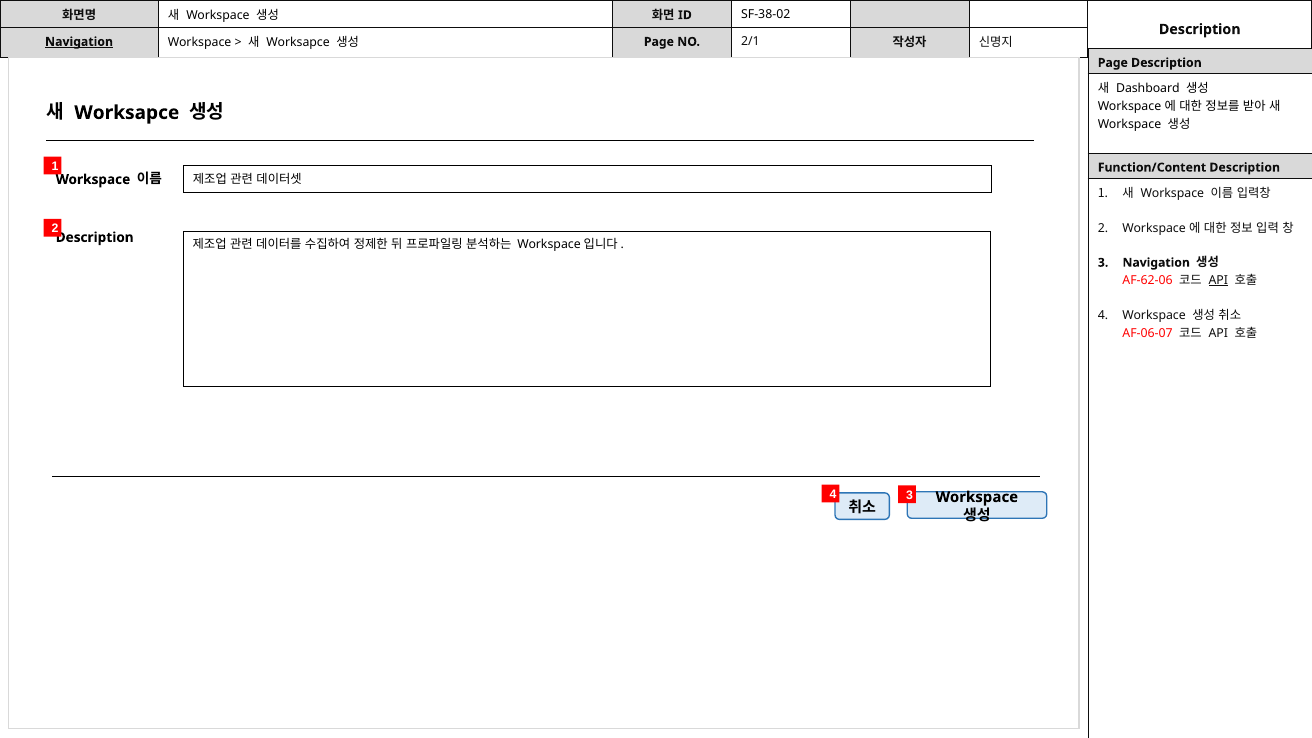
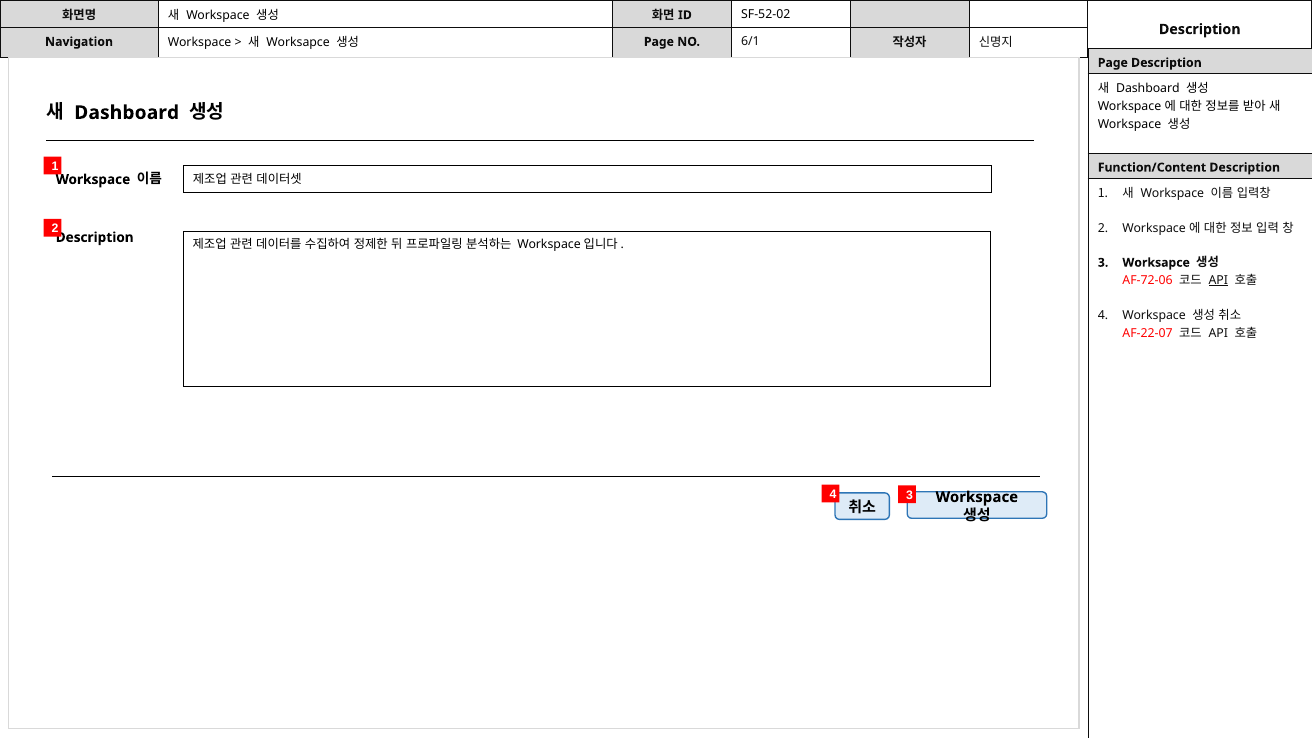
SF-38-02: SF-38-02 -> SF-52-02 (766, 14)
Navigation underline: present -> none (79, 42)
2/1: 2/1 -> 6/1 (750, 42)
Worksapce: Worksapce -> Dashboard (127, 113)
3 Navigation: Navigation -> Worksapce (1156, 263)
AF-62-06: AF-62-06 -> AF-72-06 (1148, 280)
AF-06-07: AF-06-07 -> AF-22-07 (1148, 333)
